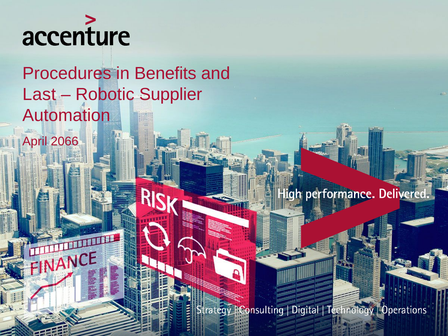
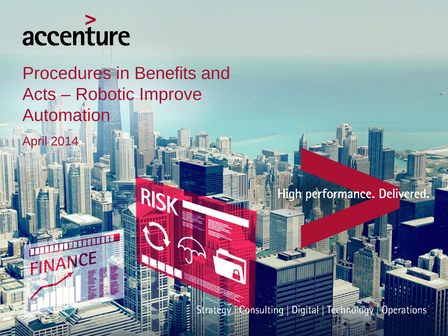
Last: Last -> Acts (39, 94)
Supplier: Supplier -> Improve (171, 94)
2066: 2066 -> 2014 (65, 141)
